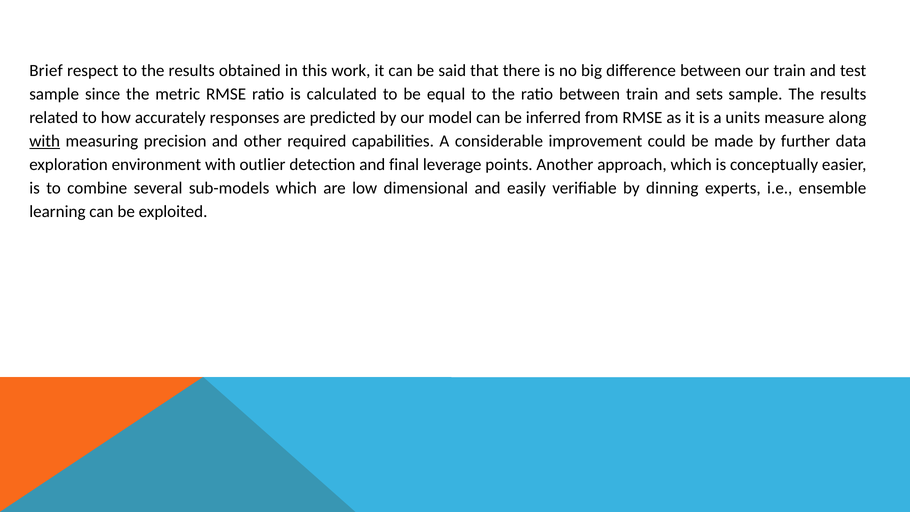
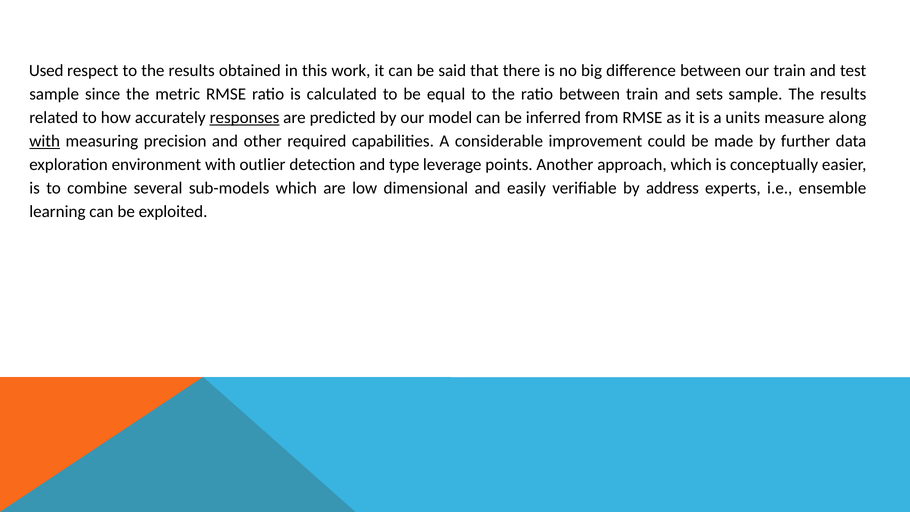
Brief: Brief -> Used (46, 70)
responses underline: none -> present (244, 118)
final: final -> type (404, 165)
dinning: dinning -> address (672, 188)
